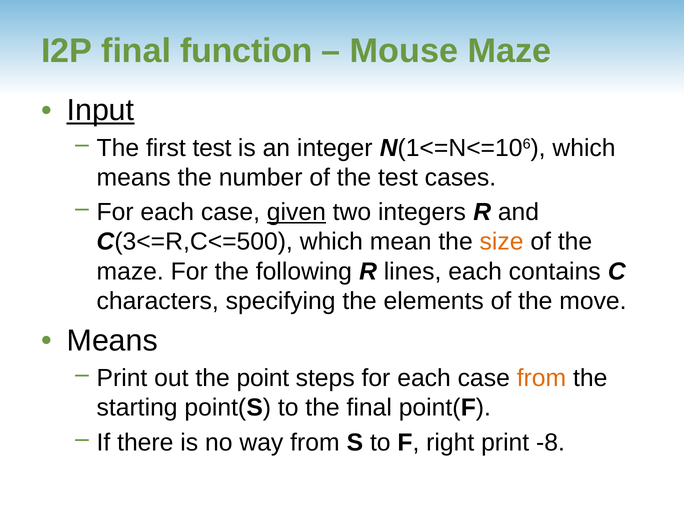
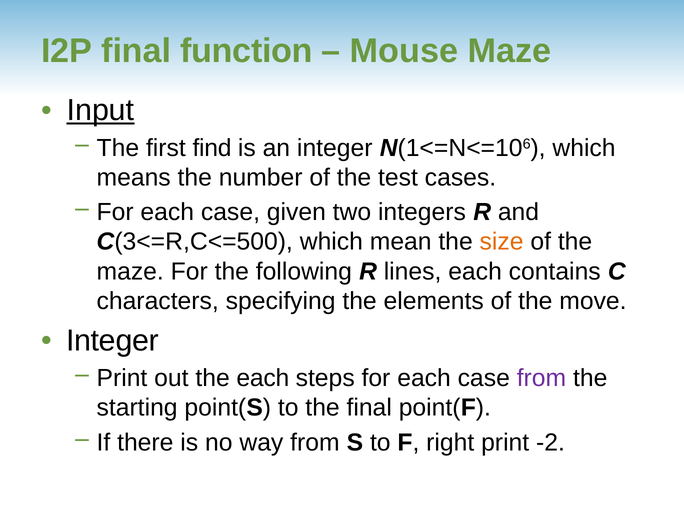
first test: test -> find (212, 148)
given underline: present -> none (296, 212)
Means: Means -> Integer (112, 341)
the point: point -> each (263, 378)
from colour: orange -> purple (541, 378)
-8: -8 -> -2 (550, 442)
